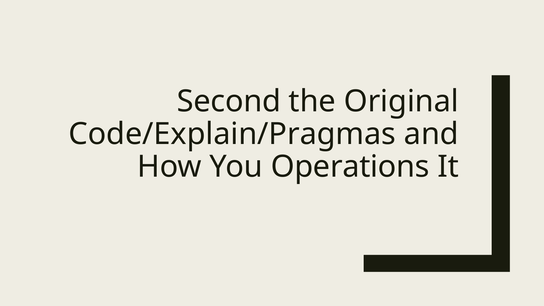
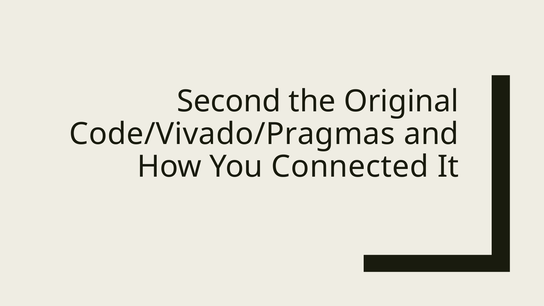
Code/Explain/Pragmas: Code/Explain/Pragmas -> Code/Vivado/Pragmas (232, 134)
Operations: Operations -> Connected (350, 167)
